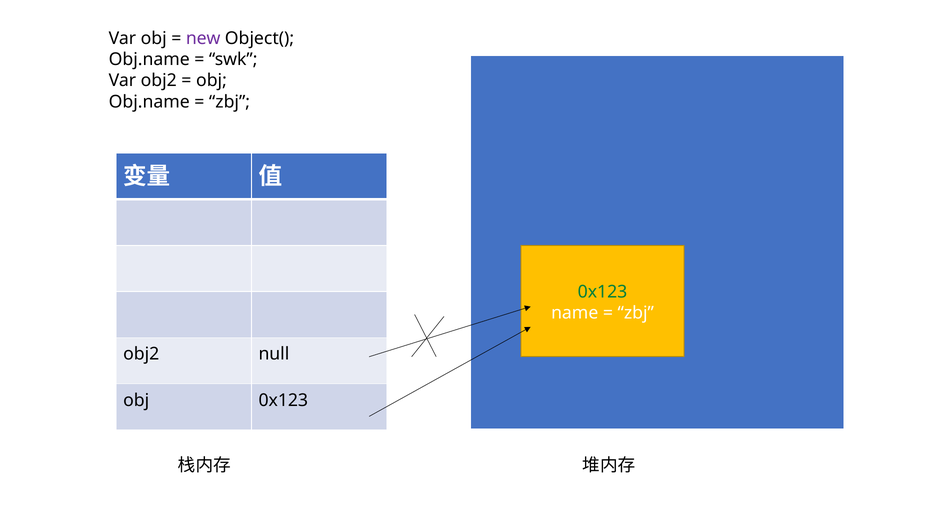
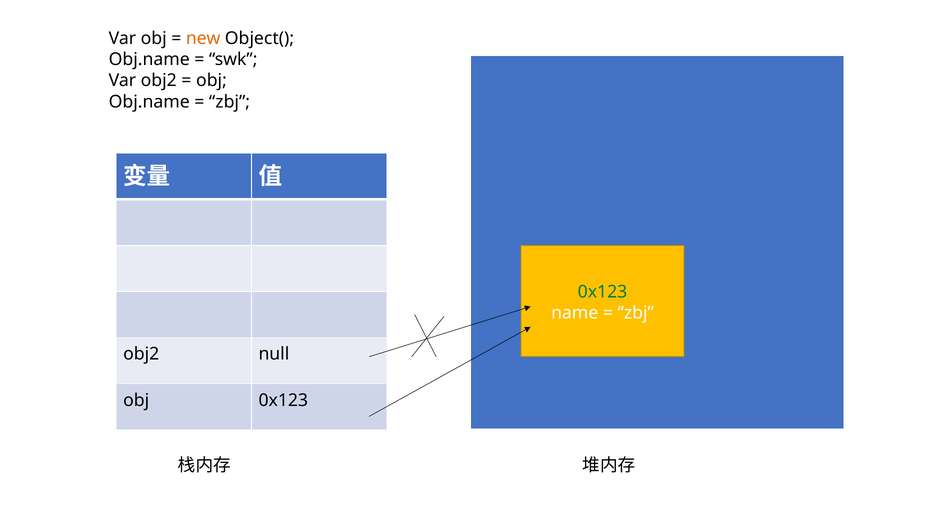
new colour: purple -> orange (203, 38)
